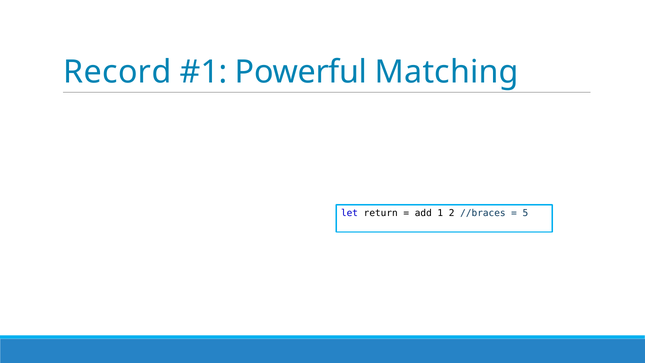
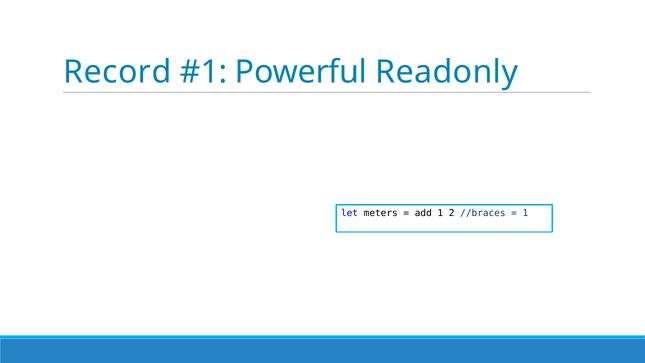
Matching: Matching -> Readonly (447, 72)
return: return -> meters (381, 213)
5: 5 -> 1 (525, 213)
